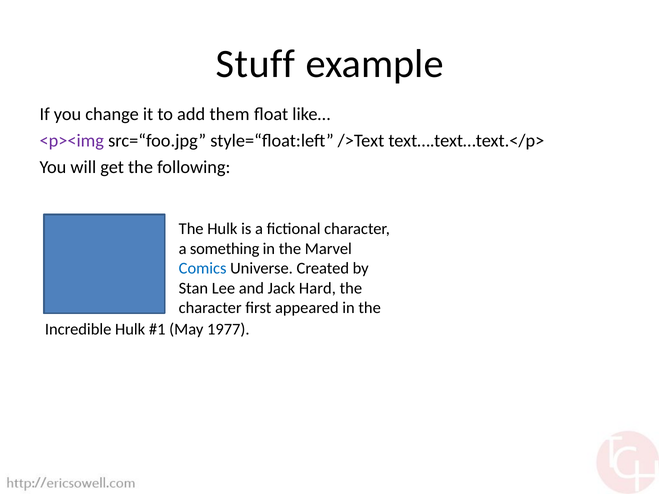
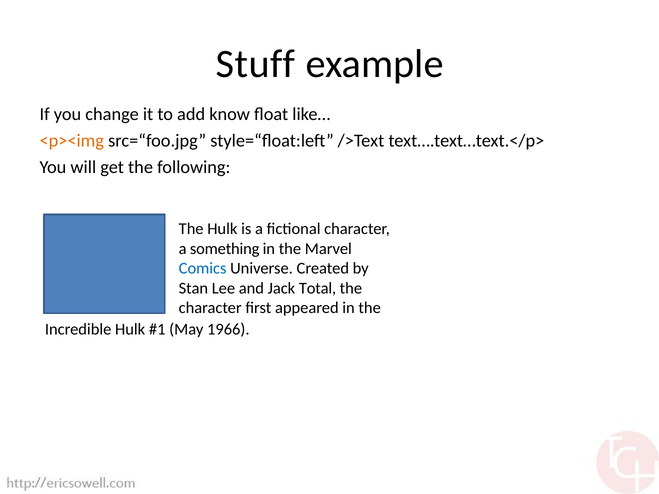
them: them -> know (230, 114)
<p><img colour: purple -> orange (72, 141)
Hard: Hard -> Total (318, 288)
1977: 1977 -> 1966 (228, 330)
